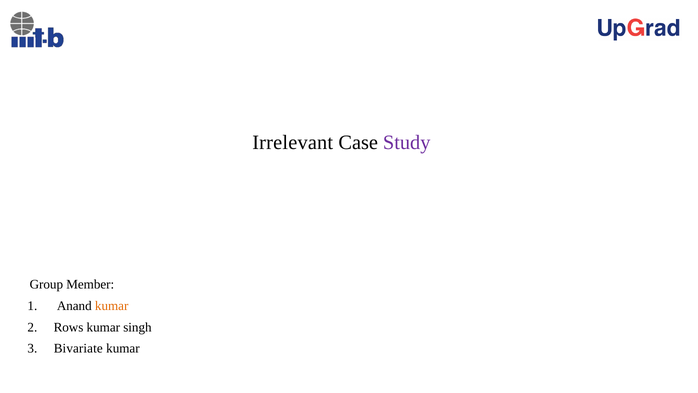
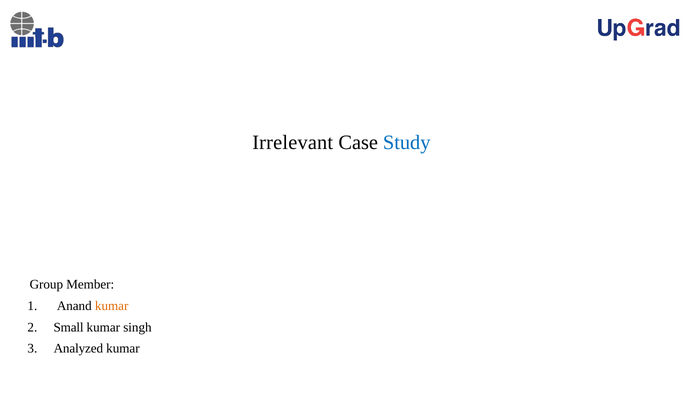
Study colour: purple -> blue (407, 142)
Rows: Rows -> Small (69, 327)
Bivariate: Bivariate -> Analyzed (78, 348)
